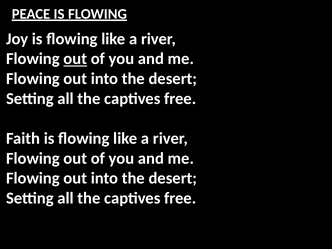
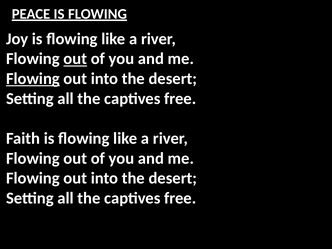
Flowing underline: none -> present (33, 79)
